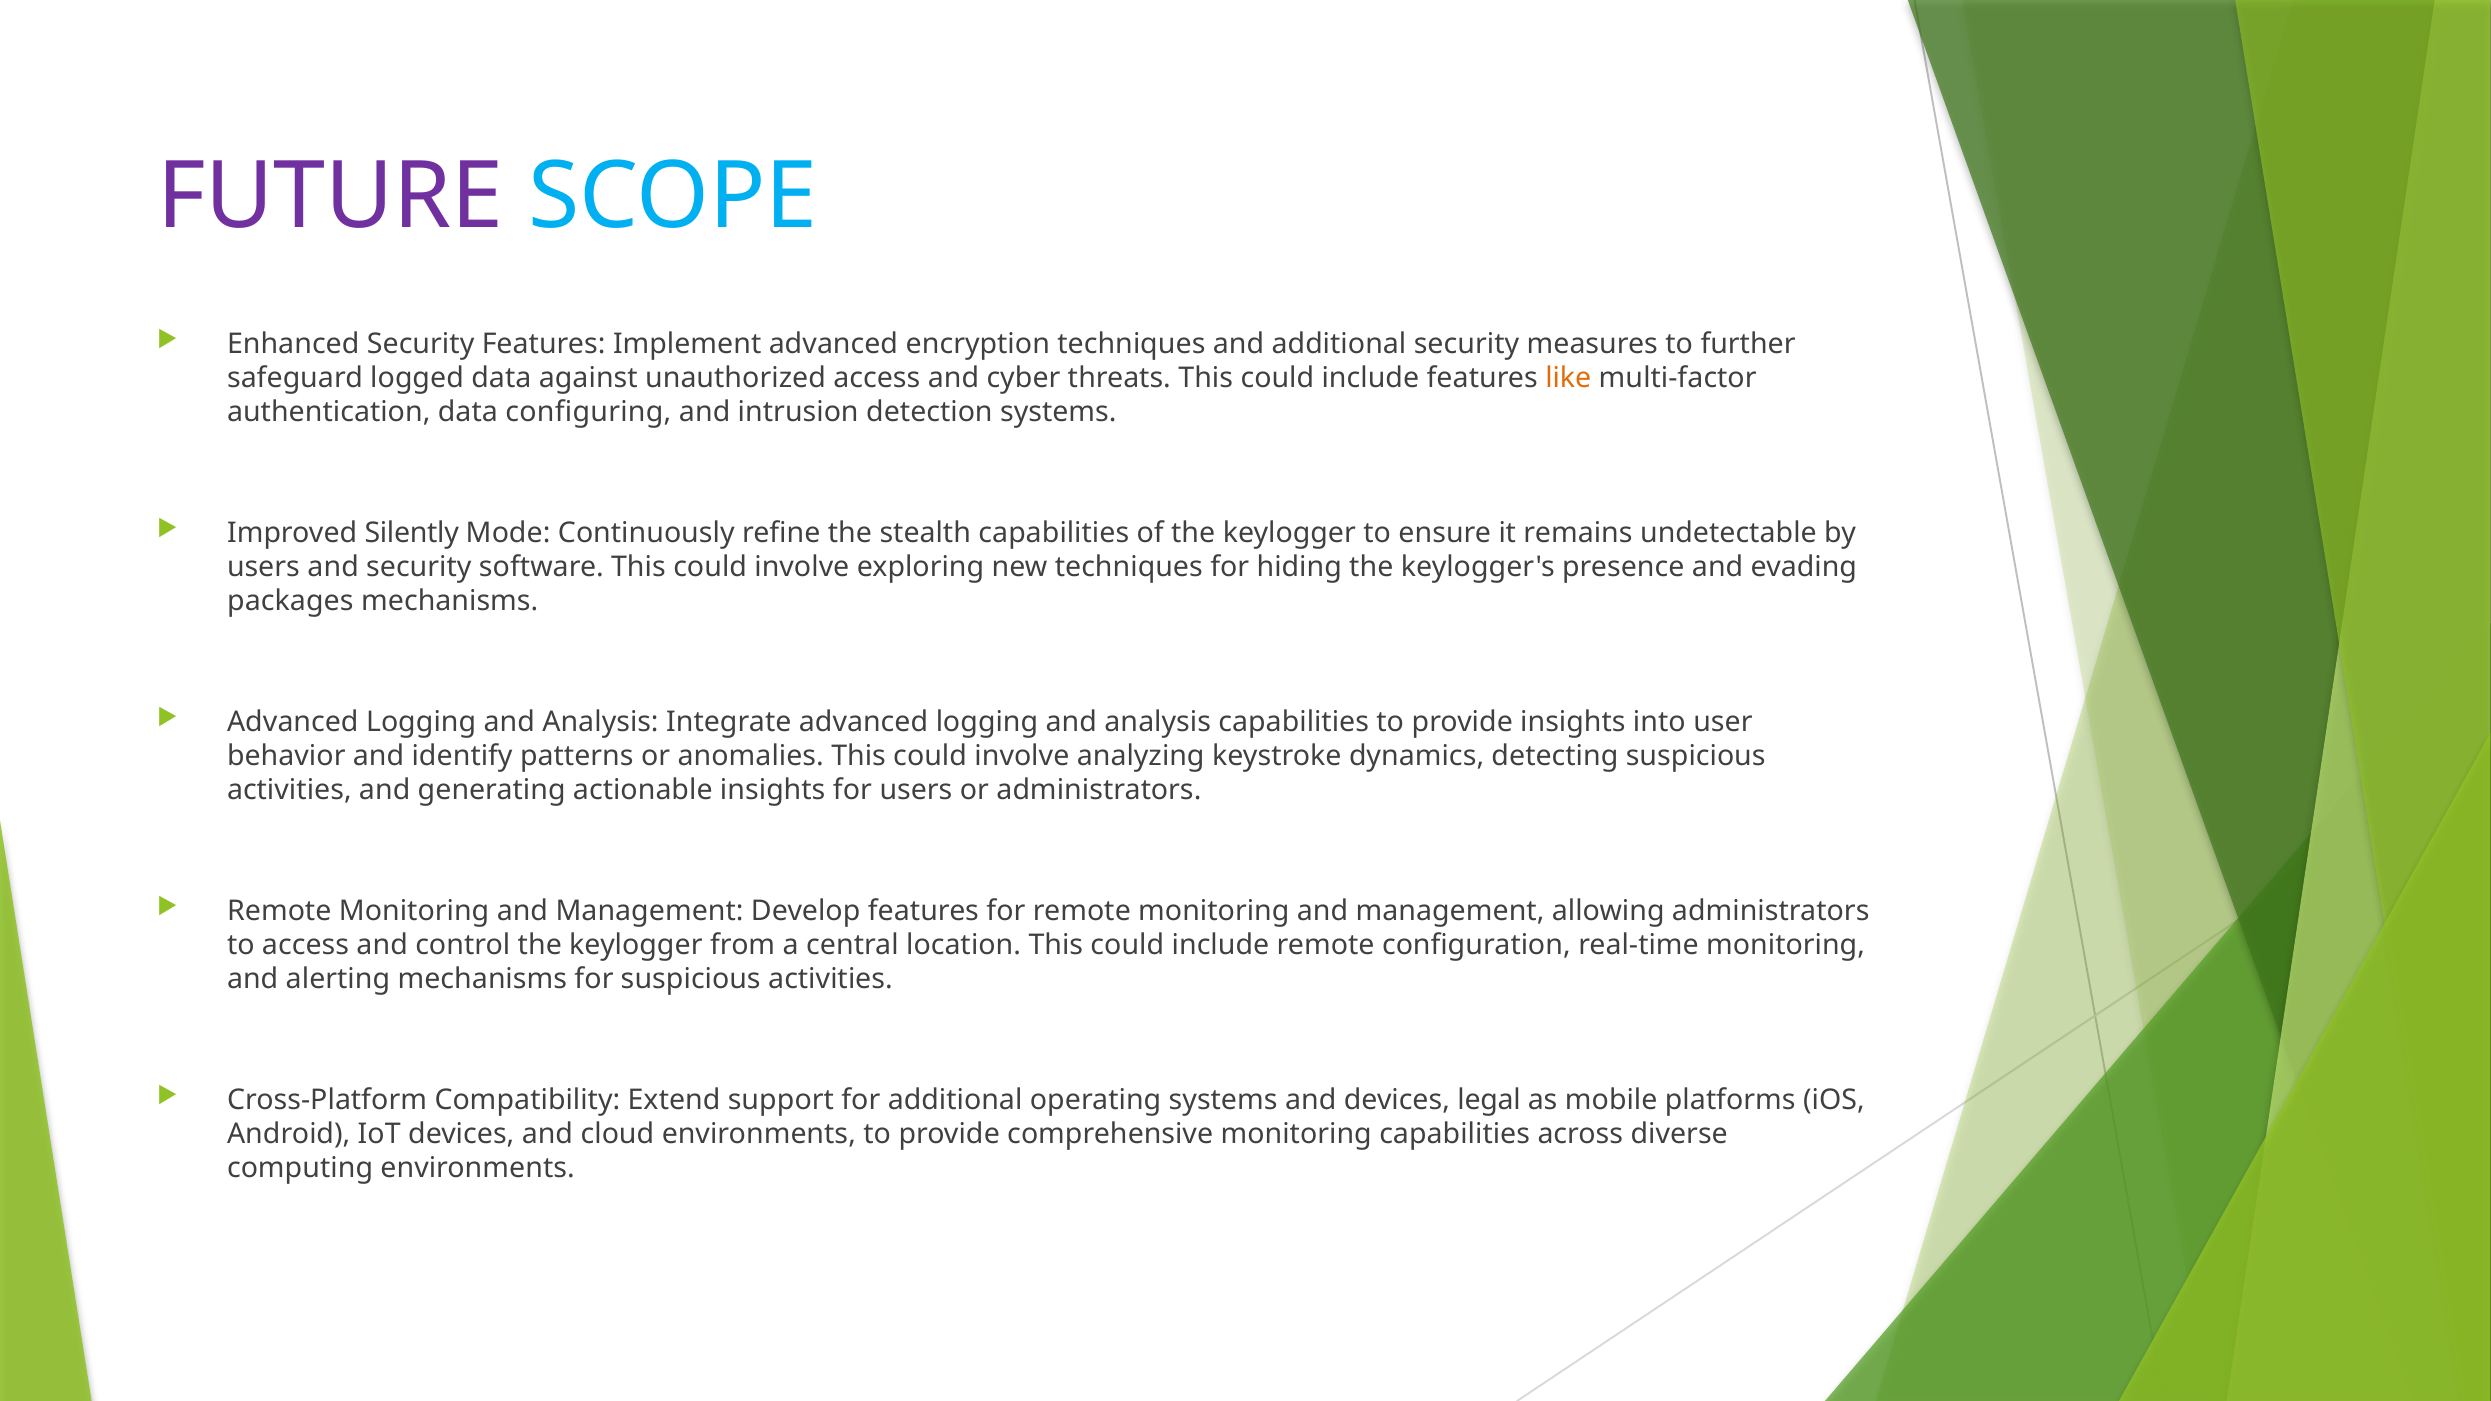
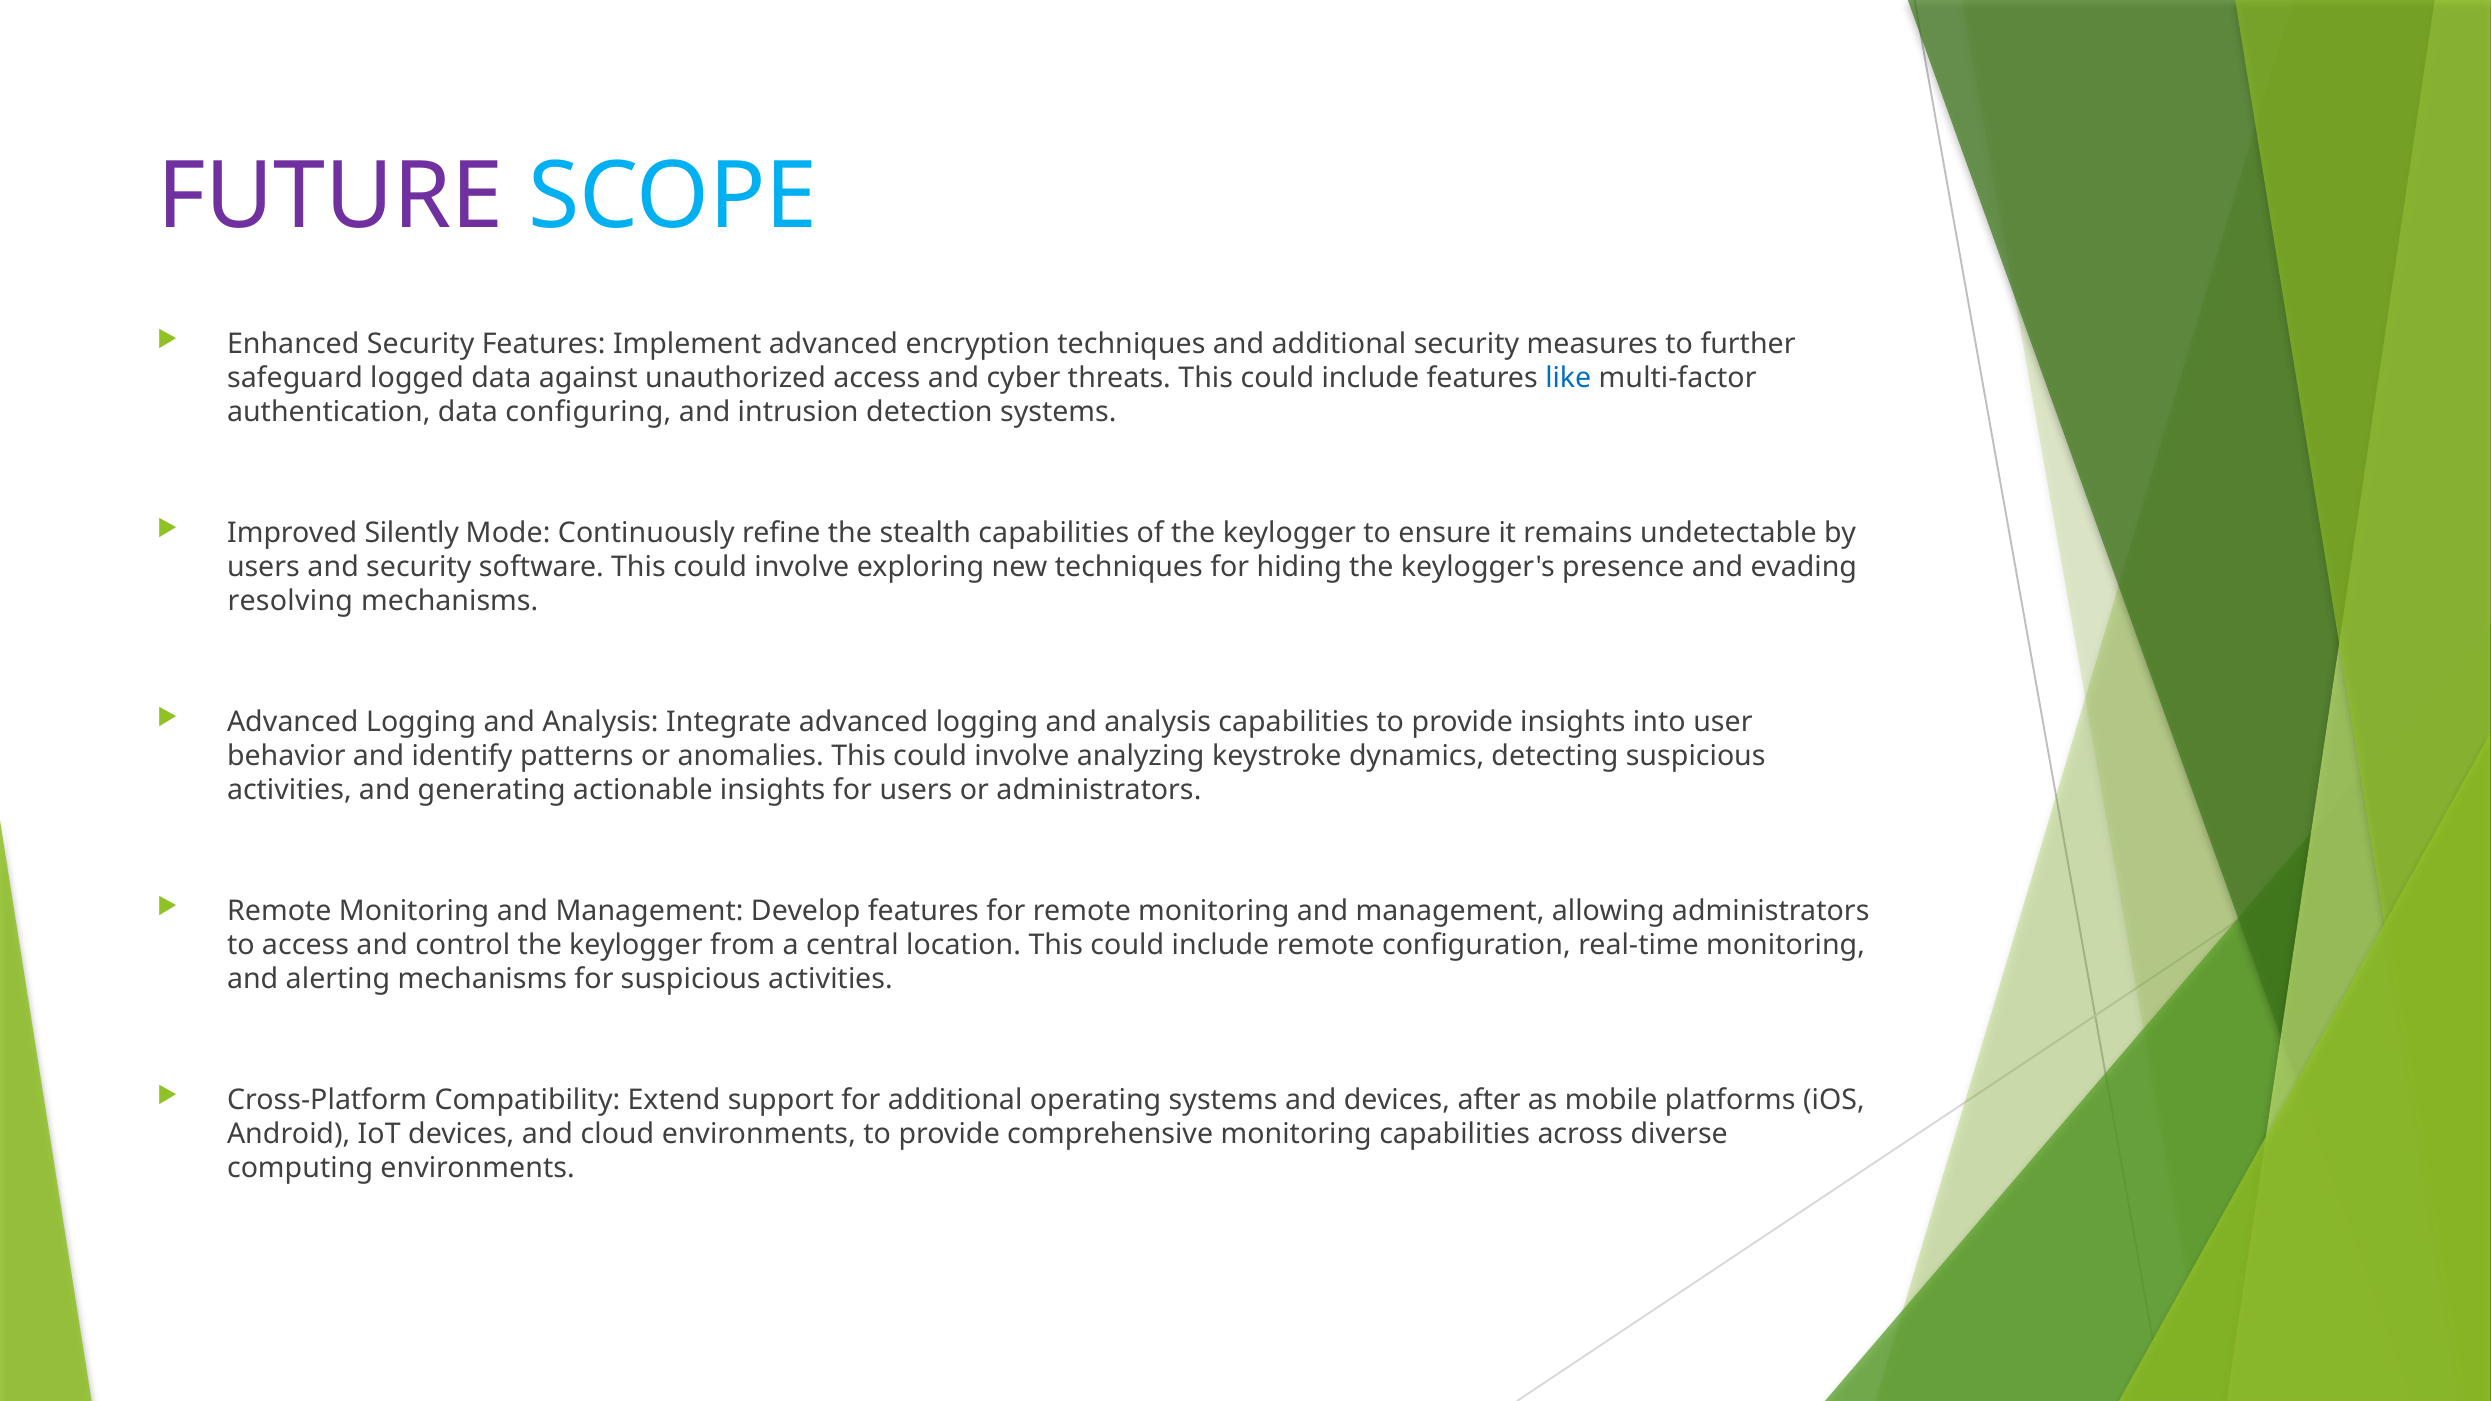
like colour: orange -> blue (1568, 378)
packages: packages -> resolving (290, 601)
legal: legal -> after (1489, 1100)
